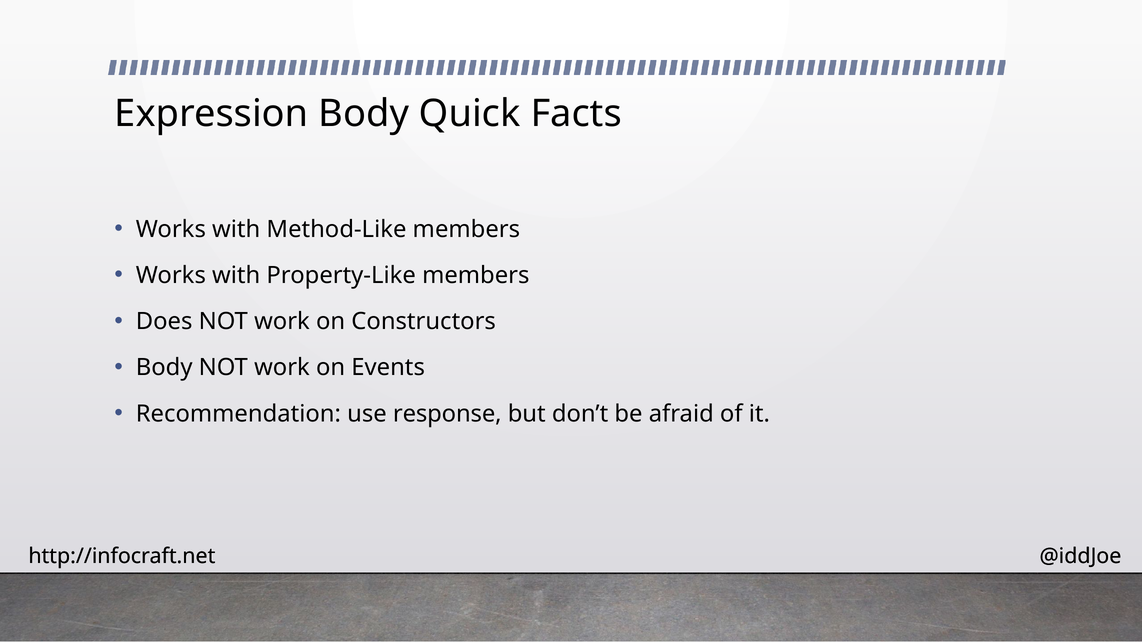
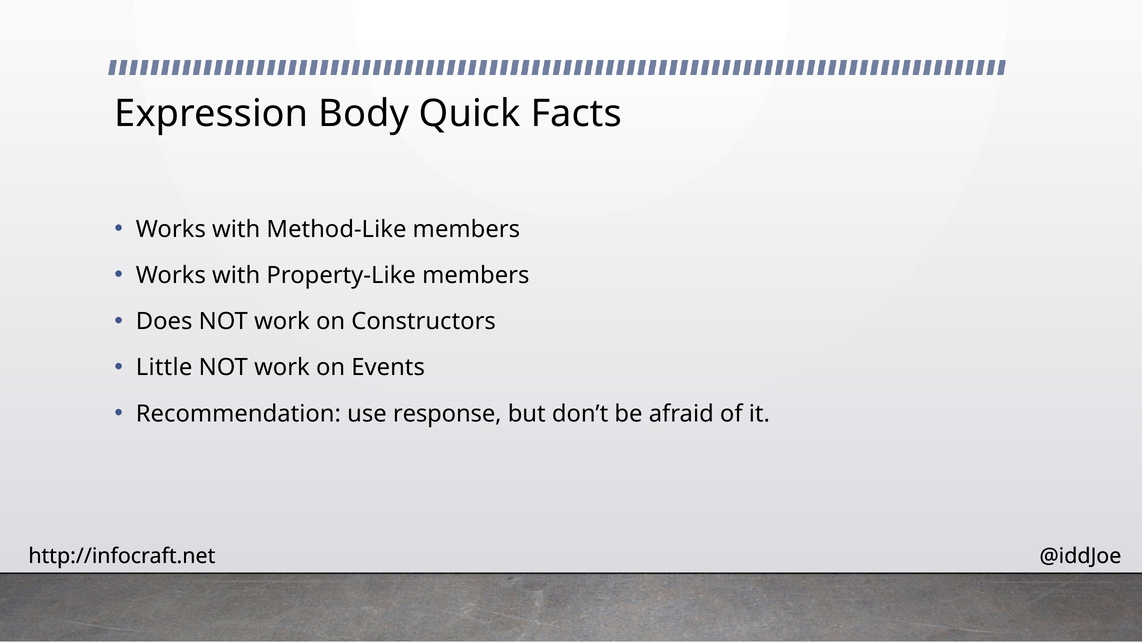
Body: Body -> Little (164, 368)
